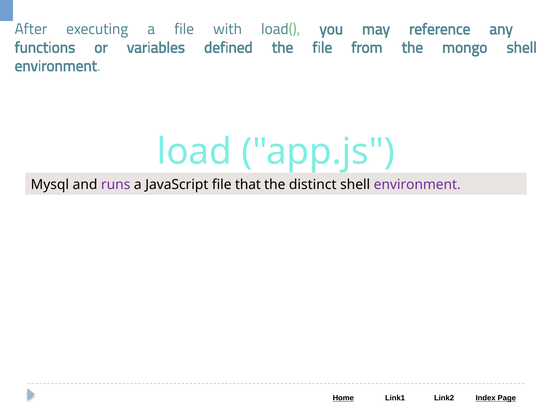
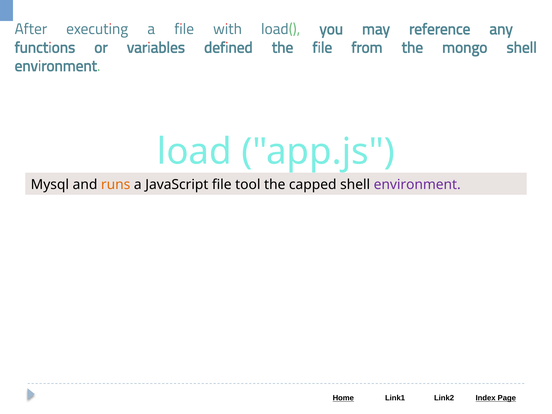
runs colour: purple -> orange (116, 185)
that: that -> tool (248, 185)
distinct: distinct -> capped (313, 185)
